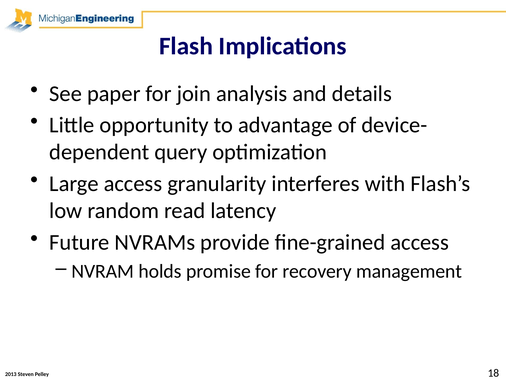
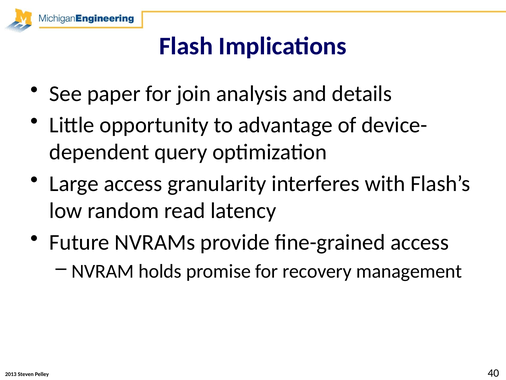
18: 18 -> 40 (493, 373)
